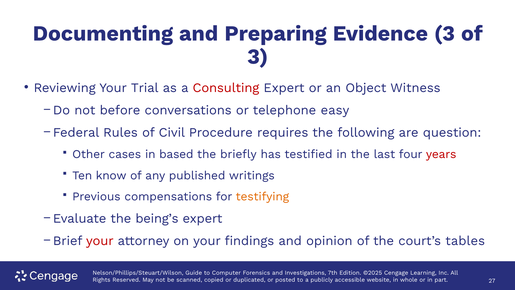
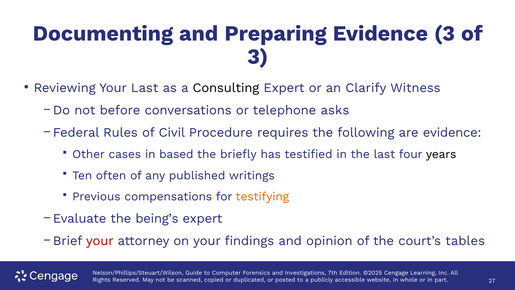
Your Trial: Trial -> Last (145, 88)
Consulting colour: red -> black (226, 88)
Object: Object -> Clarify (366, 88)
easy: easy -> asks (335, 110)
are question: question -> evidence (452, 133)
years colour: red -> black (441, 154)
know: know -> often (111, 175)
